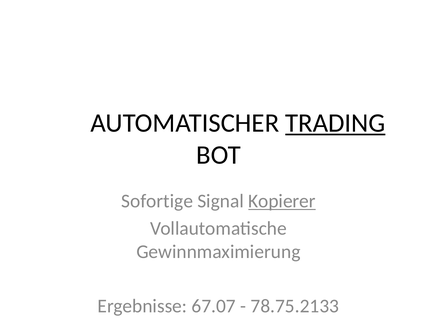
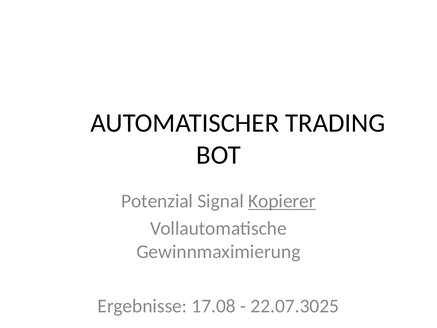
TRADING underline: present -> none (335, 123)
Sofortige: Sofortige -> Potenzial (157, 201)
67.07: 67.07 -> 17.08 (214, 306)
78.75.2133: 78.75.2133 -> 22.07.3025 (295, 306)
